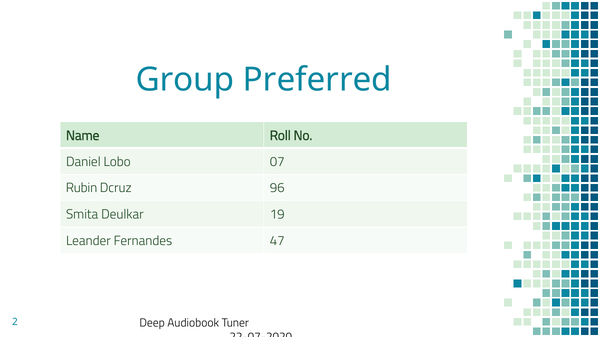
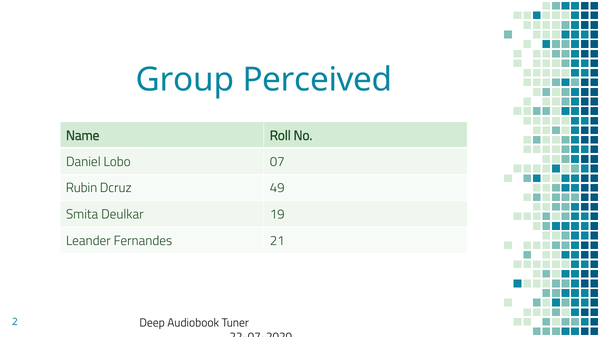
Preferred: Preferred -> Perceived (318, 80)
96: 96 -> 49 (277, 188)
47: 47 -> 21 (277, 241)
